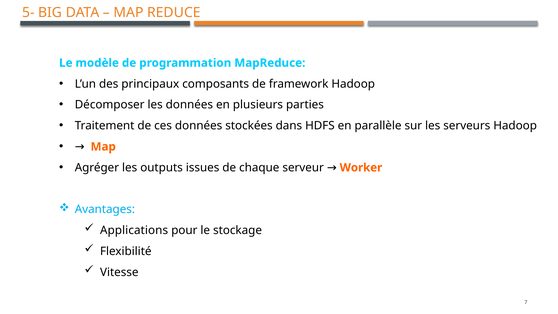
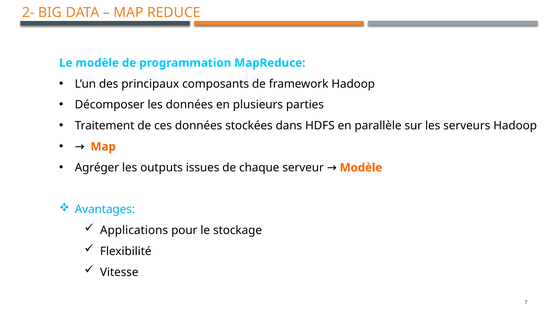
5-: 5- -> 2- (28, 12)
Worker: Worker -> Modèle (361, 168)
